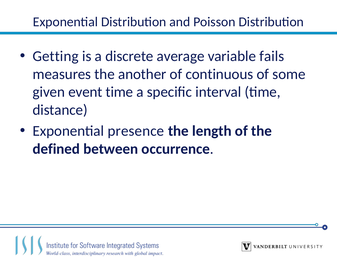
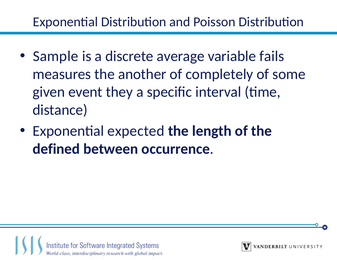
Getting: Getting -> Sample (56, 56)
continuous: continuous -> completely (219, 74)
event time: time -> they (119, 92)
presence: presence -> expected (136, 131)
